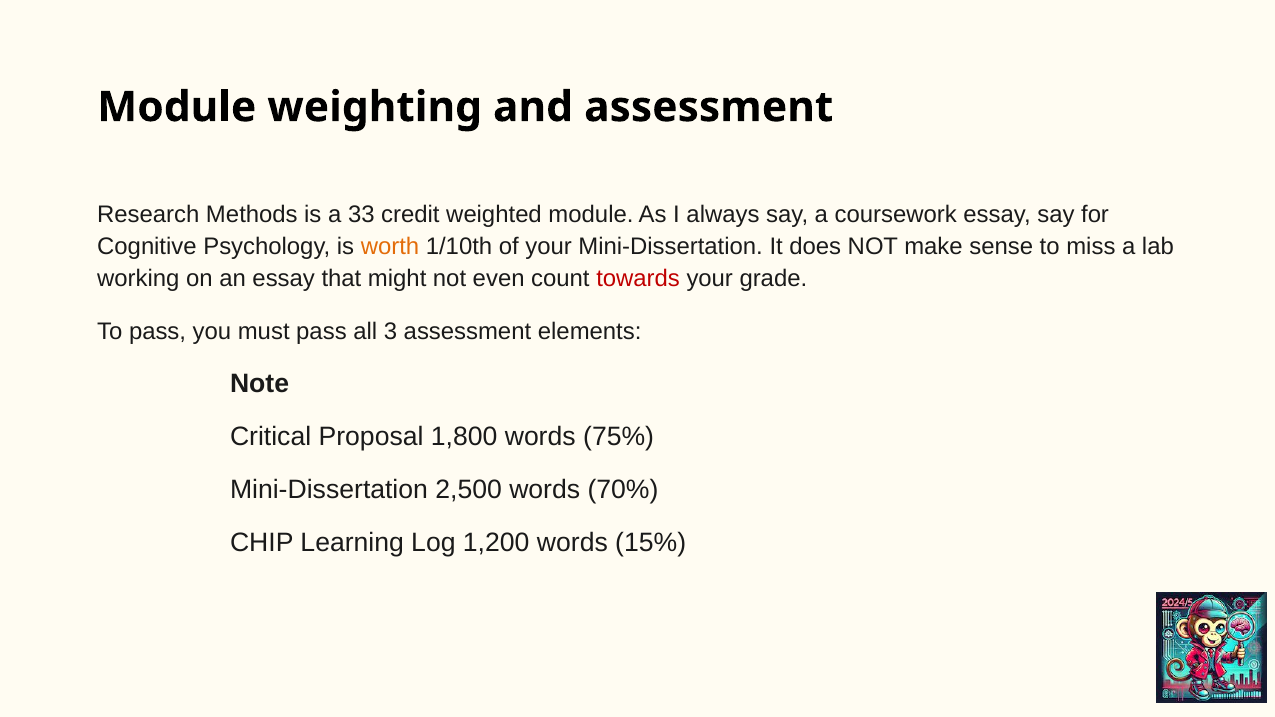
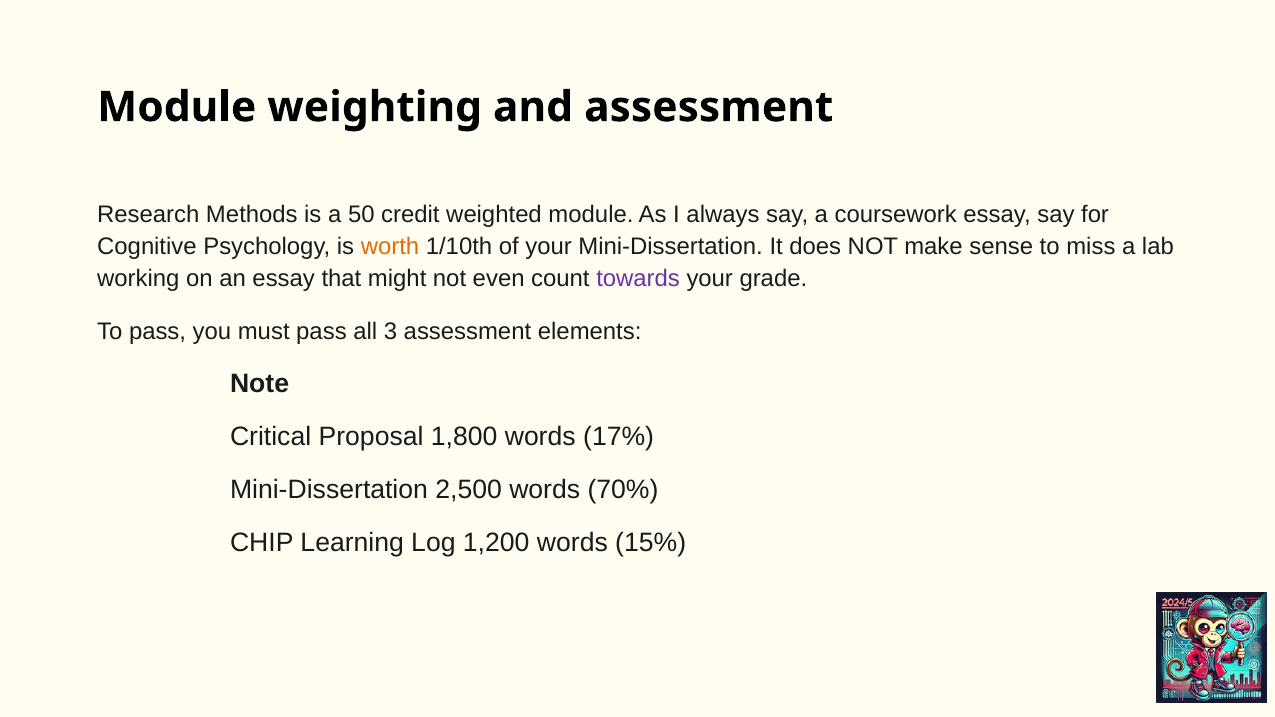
33: 33 -> 50 (361, 215)
towards colour: red -> purple (638, 279)
75%: 75% -> 17% (619, 437)
